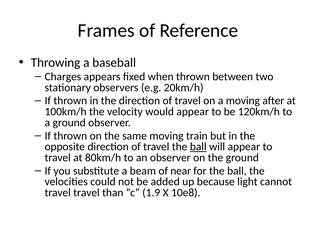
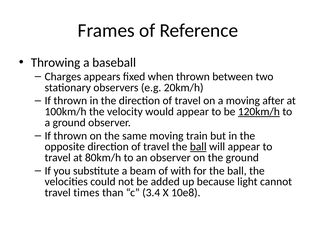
120km/h underline: none -> present (259, 112)
near: near -> with (181, 171)
travel travel: travel -> times (86, 193)
1.9: 1.9 -> 3.4 (151, 193)
